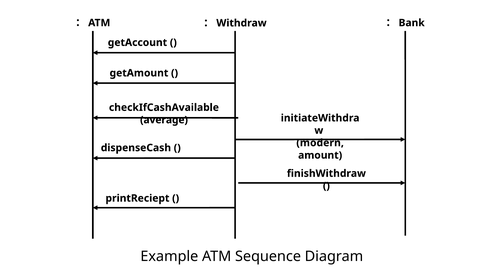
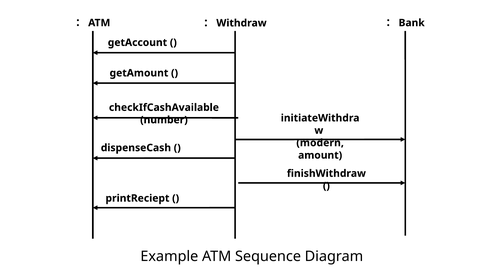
average: average -> number (164, 120)
